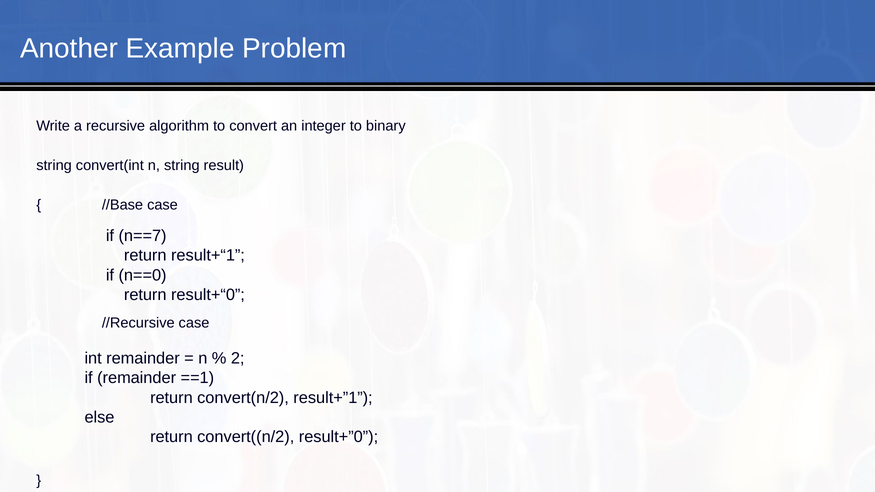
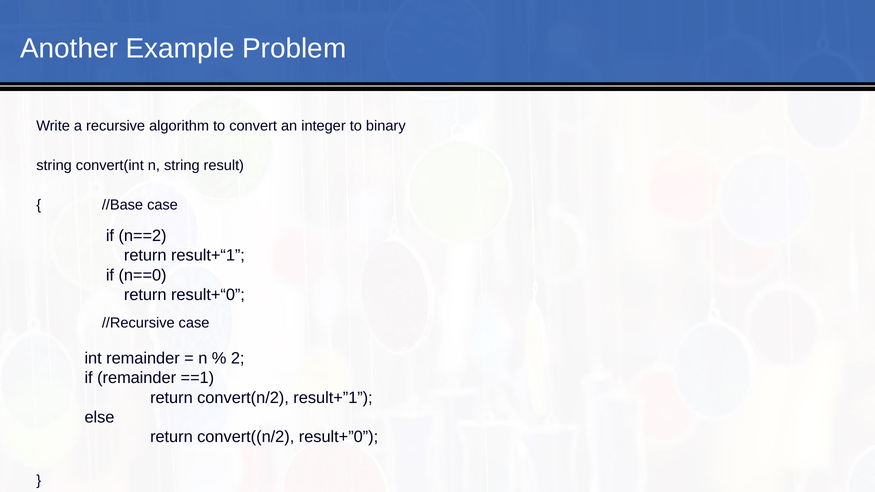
n==7: n==7 -> n==2 (143, 236)
